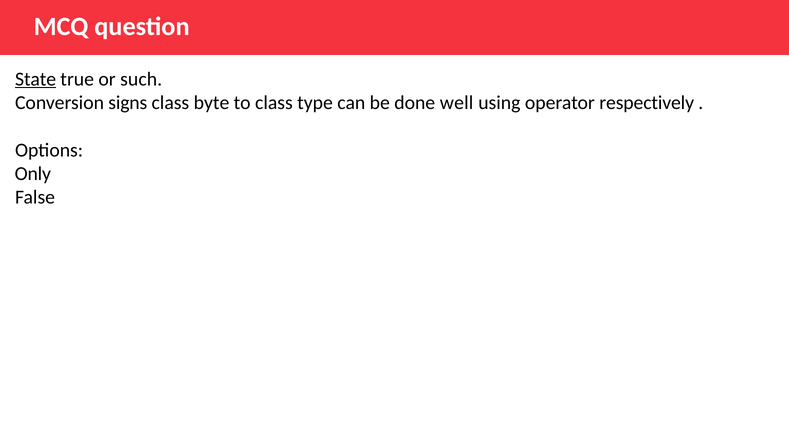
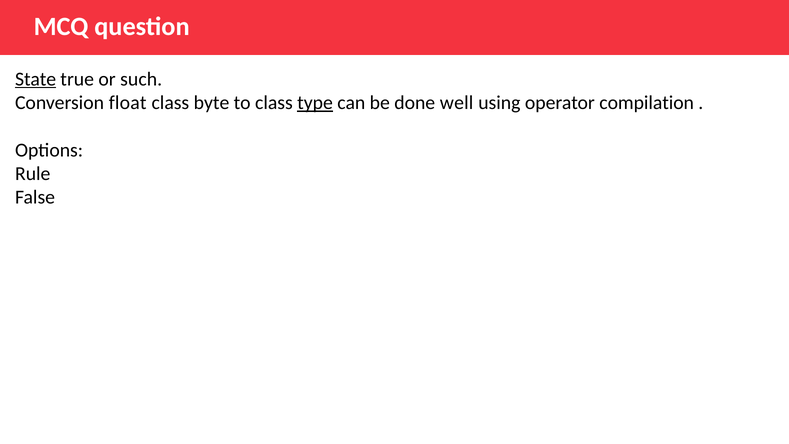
signs: signs -> float (128, 103)
type underline: none -> present (315, 103)
respectively: respectively -> compilation (647, 103)
Only: Only -> Rule (33, 174)
